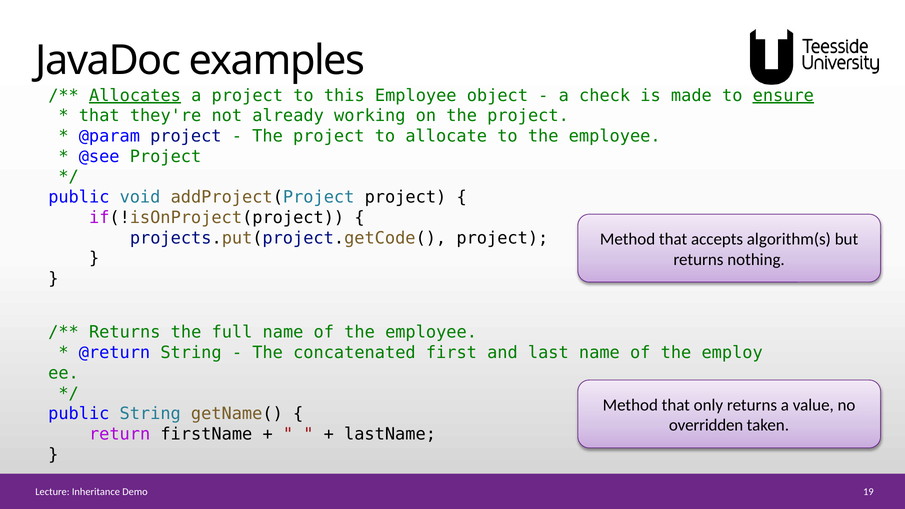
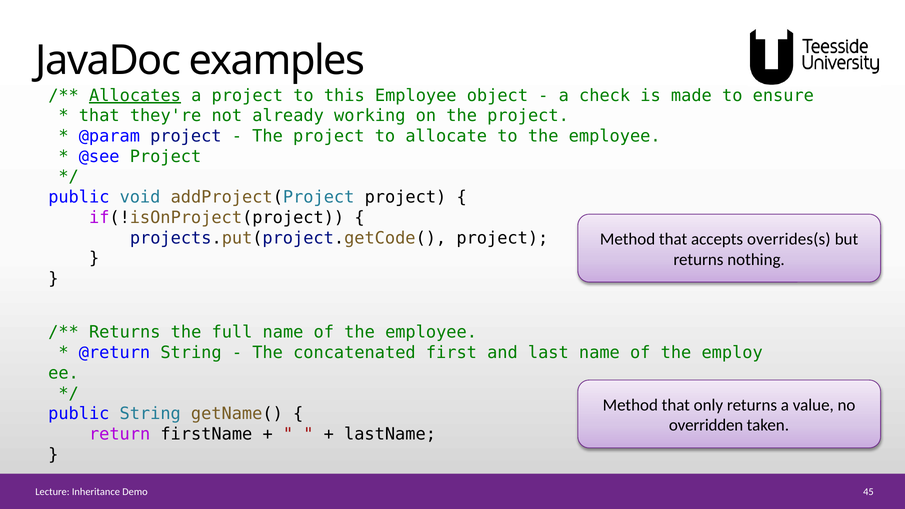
ensure underline: present -> none (783, 95)
algorithm(s: algorithm(s -> overrides(s (789, 239)
19: 19 -> 45 (868, 492)
